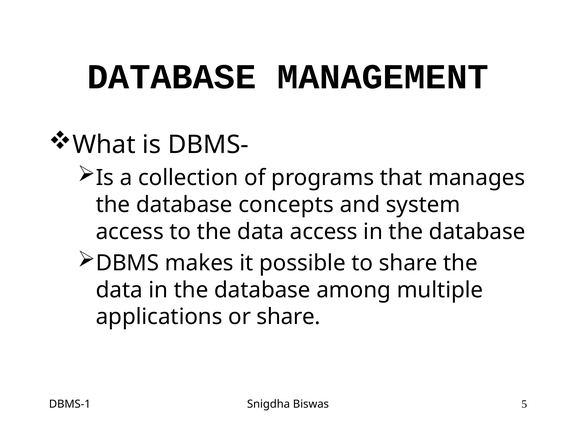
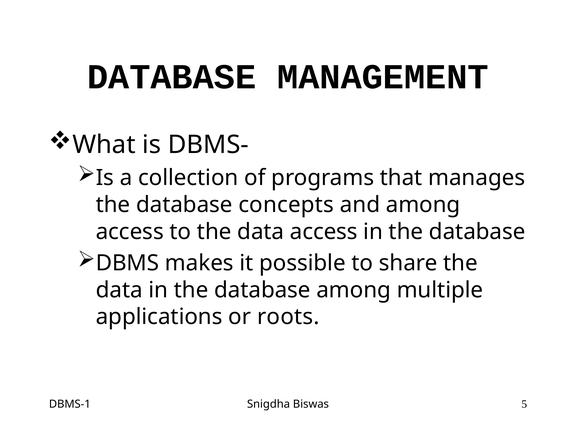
and system: system -> among (423, 205)
or share: share -> roots (288, 317)
